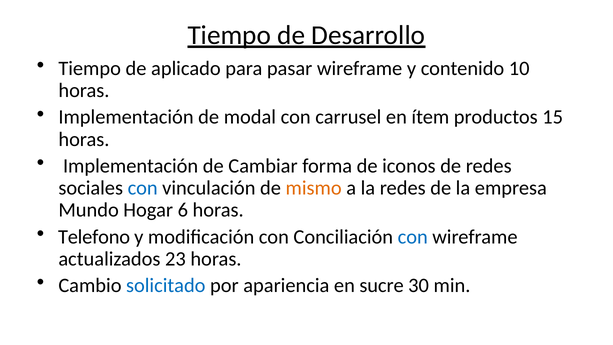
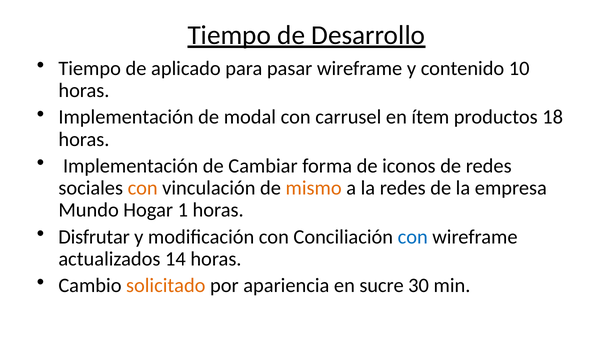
15: 15 -> 18 (553, 117)
con colour: blue -> orange (143, 188)
6: 6 -> 1 (183, 210)
Telefono: Telefono -> Disfrutar (94, 237)
23: 23 -> 14 (175, 259)
solicitado colour: blue -> orange (166, 285)
